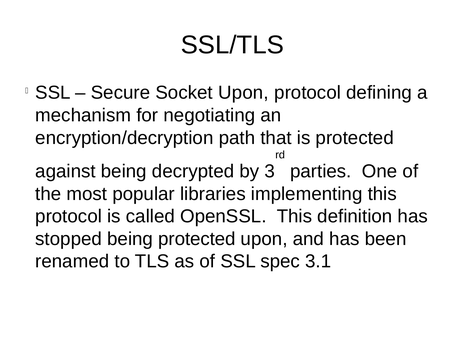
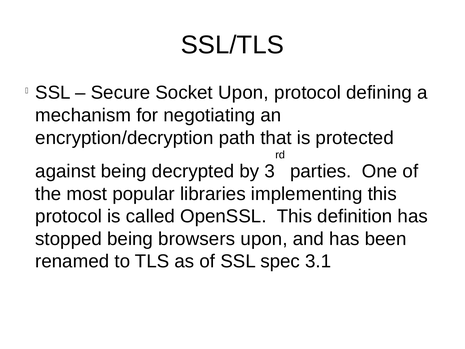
being protected: protected -> browsers (197, 239)
